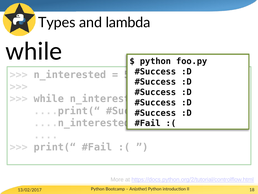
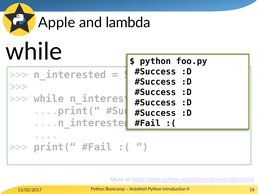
Types: Types -> Apple (57, 23)
